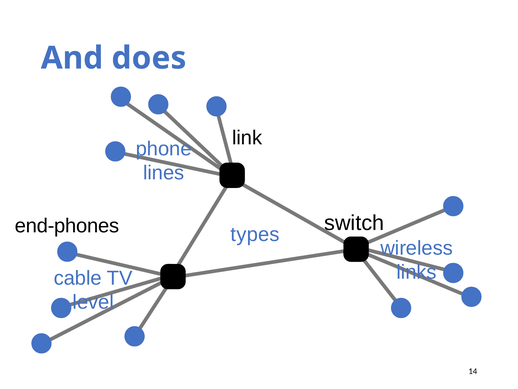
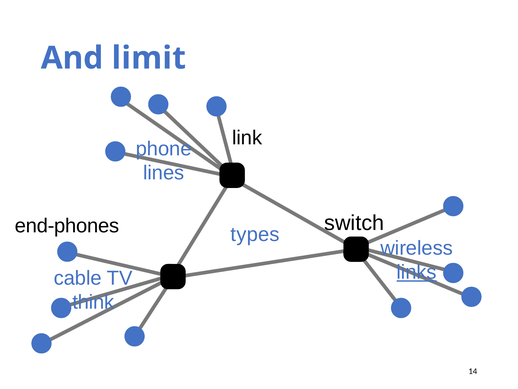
does: does -> limit (149, 58)
links underline: none -> present (417, 272)
level: level -> think (93, 302)
